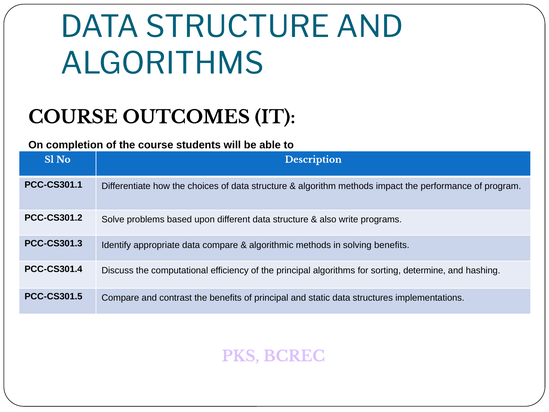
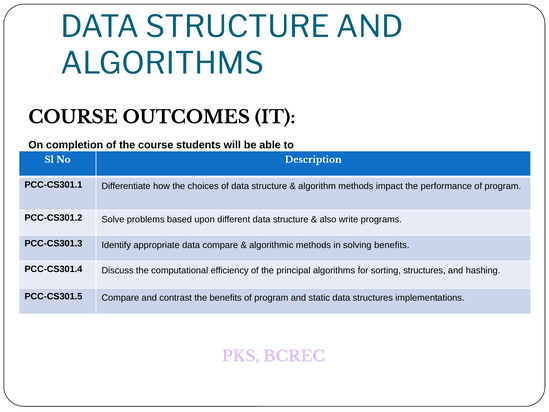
sorting determine: determine -> structures (424, 270)
benefits of principal: principal -> program (271, 298)
